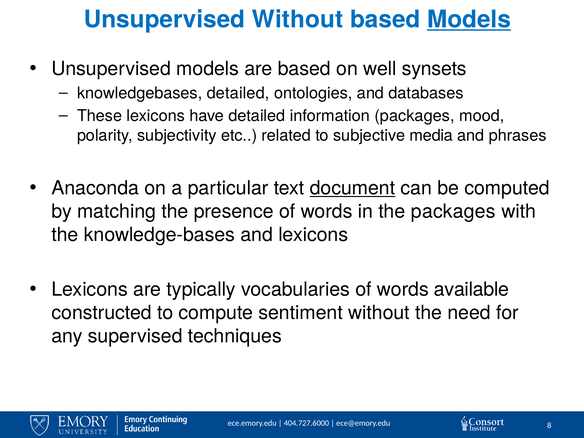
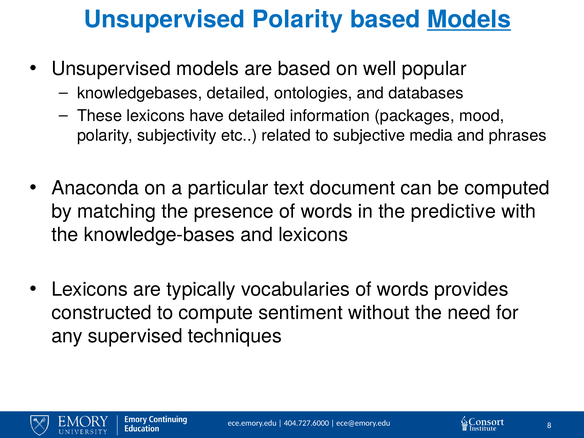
Unsupervised Without: Without -> Polarity (298, 20)
synsets: synsets -> popular (434, 69)
document underline: present -> none (352, 188)
the packages: packages -> predictive (453, 211)
available: available -> provides (471, 289)
